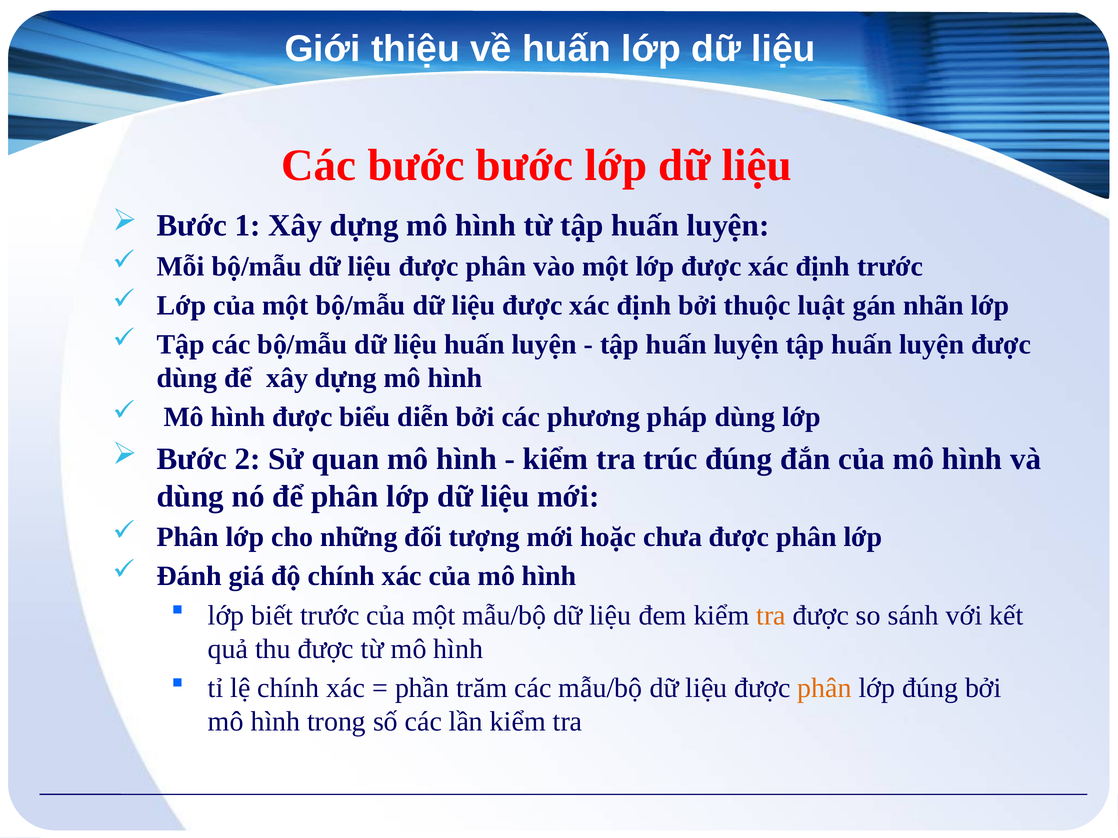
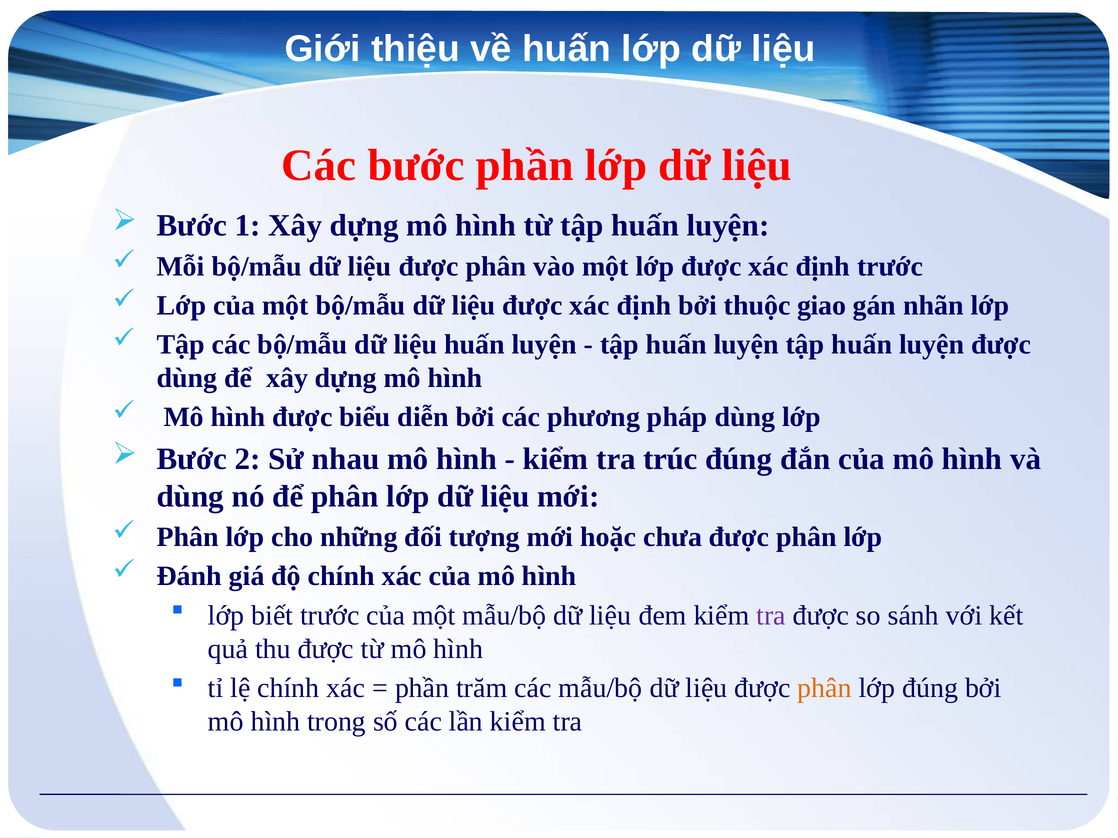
bước bước: bước -> phần (525, 166)
luật: luật -> giao (822, 306)
quan: quan -> nhau (346, 459)
tra colour: orange -> purple (771, 616)
